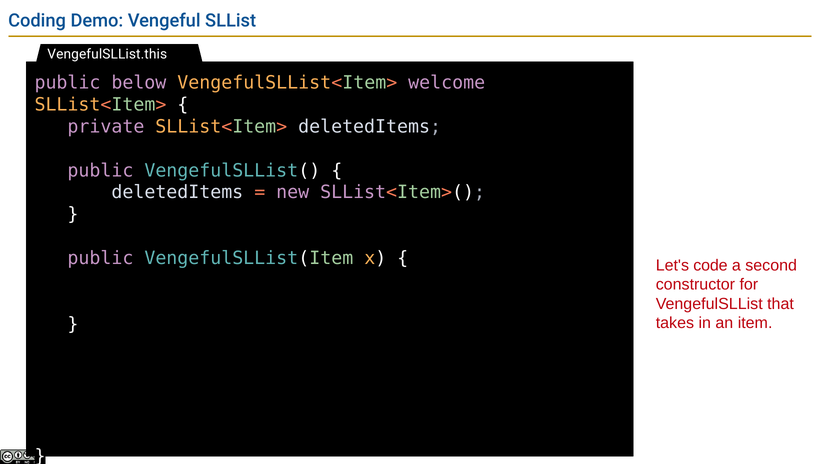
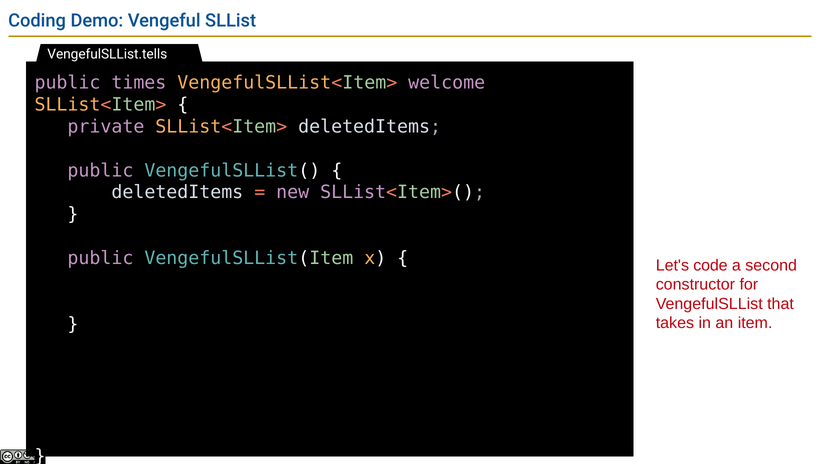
VengefulSLList.this: VengefulSLList.this -> VengefulSLList.tells (107, 54)
below: below -> times (139, 82)
